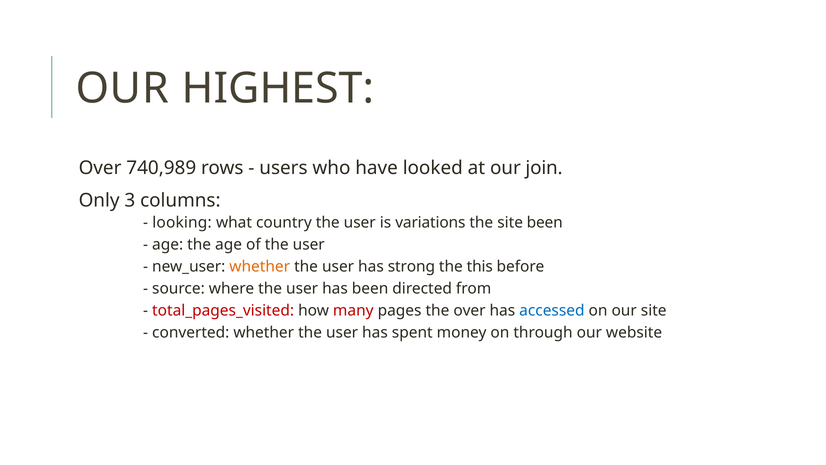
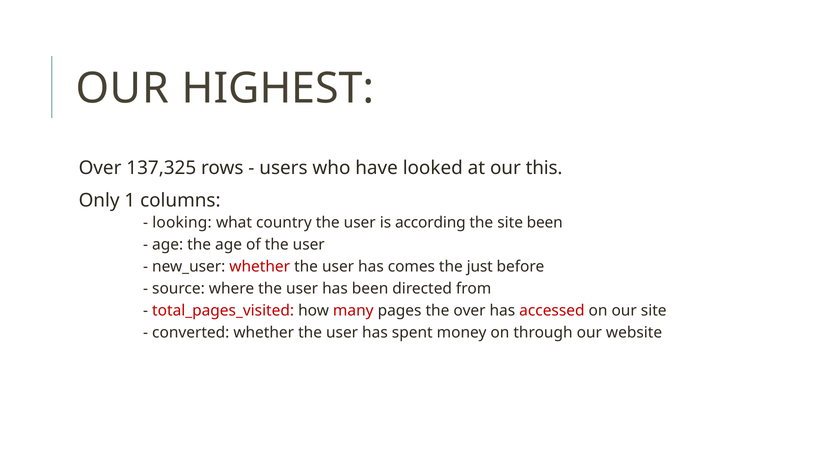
740,989: 740,989 -> 137,325 (161, 168)
join: join -> this (544, 168)
3: 3 -> 1 (130, 201)
variations: variations -> according (430, 223)
whether colour: orange -> red (260, 266)
strong: strong -> comes (411, 266)
this: this -> just (480, 266)
accessed colour: blue -> red (552, 310)
